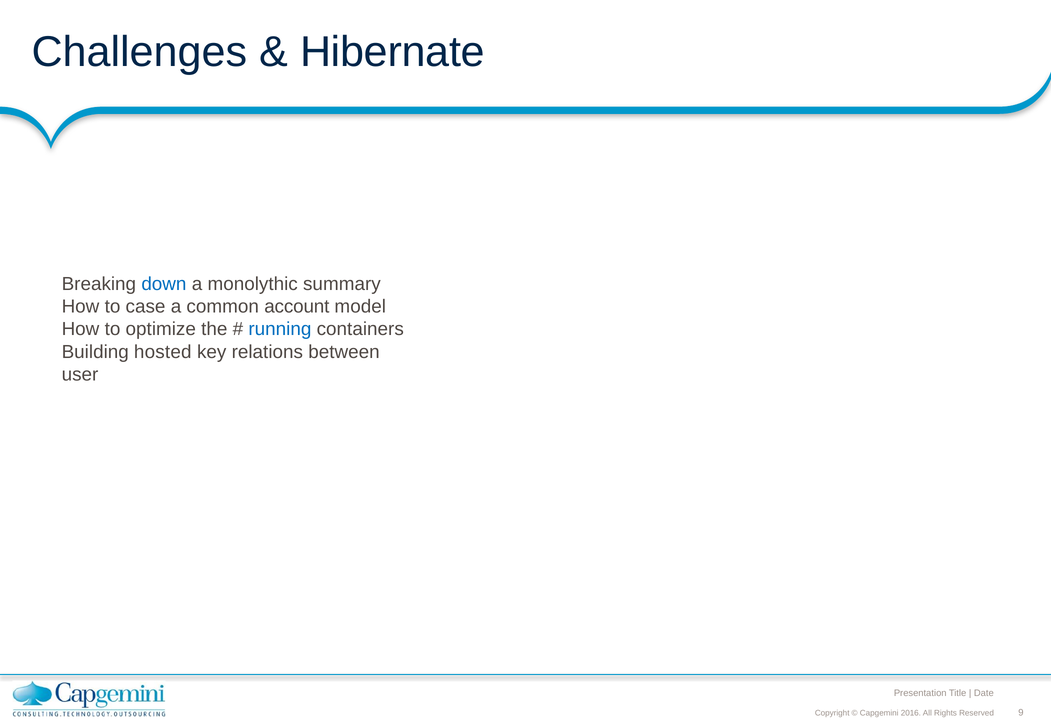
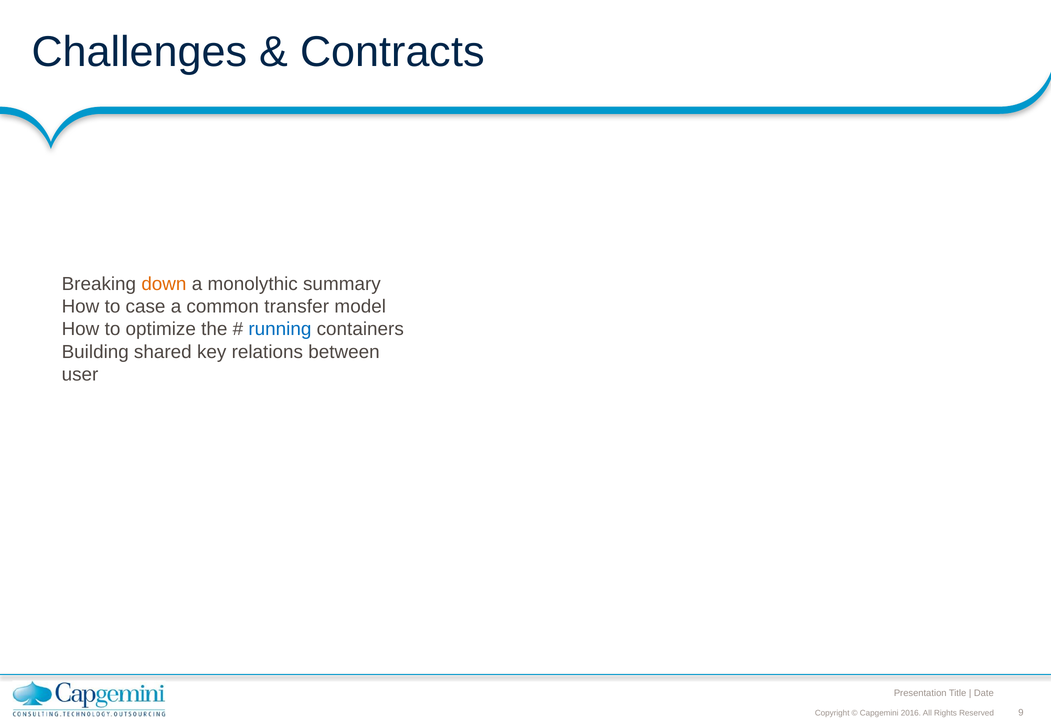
Hibernate: Hibernate -> Contracts (392, 52)
down colour: blue -> orange (164, 284)
account: account -> transfer (297, 307)
hosted: hosted -> shared (163, 352)
